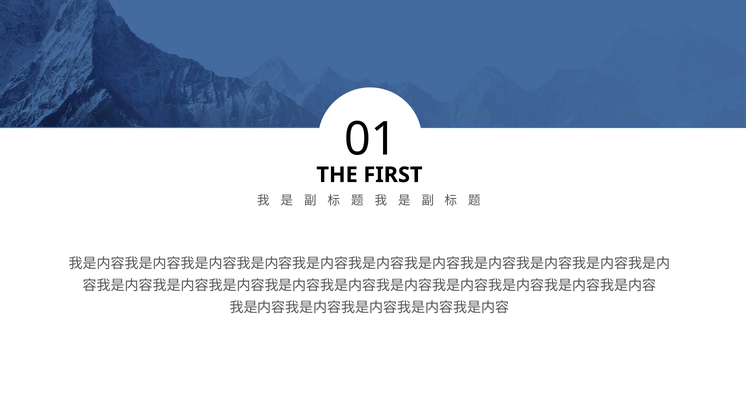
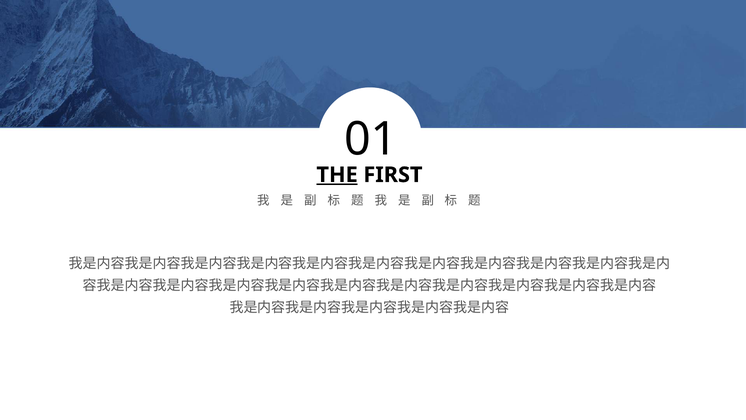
THE underline: none -> present (337, 175)
